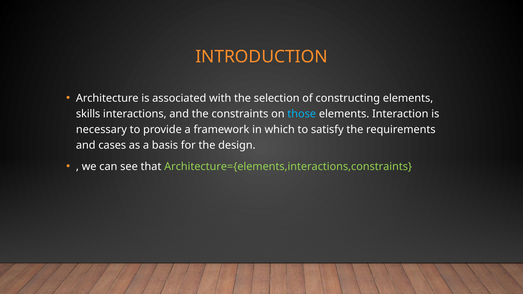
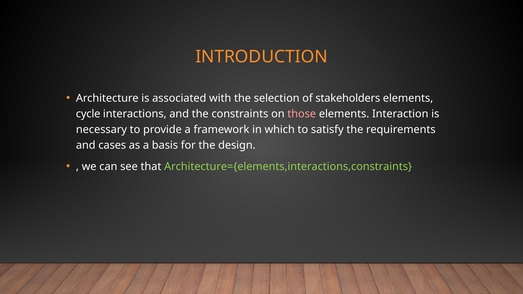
constructing: constructing -> stakeholders (348, 98)
skills: skills -> cycle (88, 114)
those colour: light blue -> pink (302, 114)
